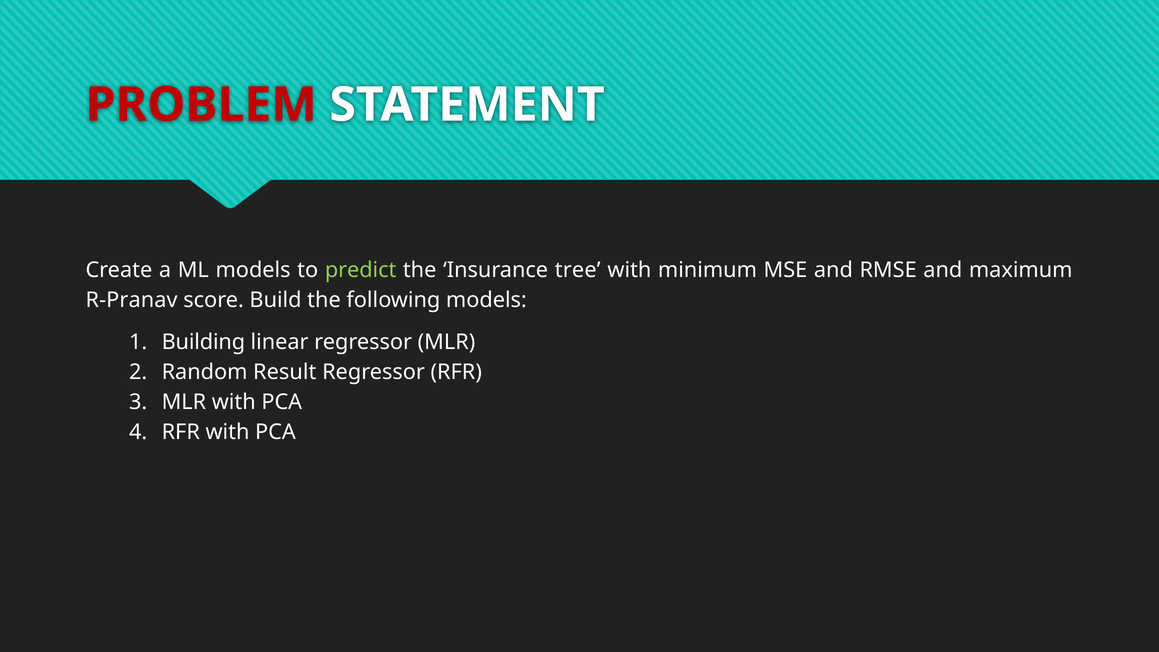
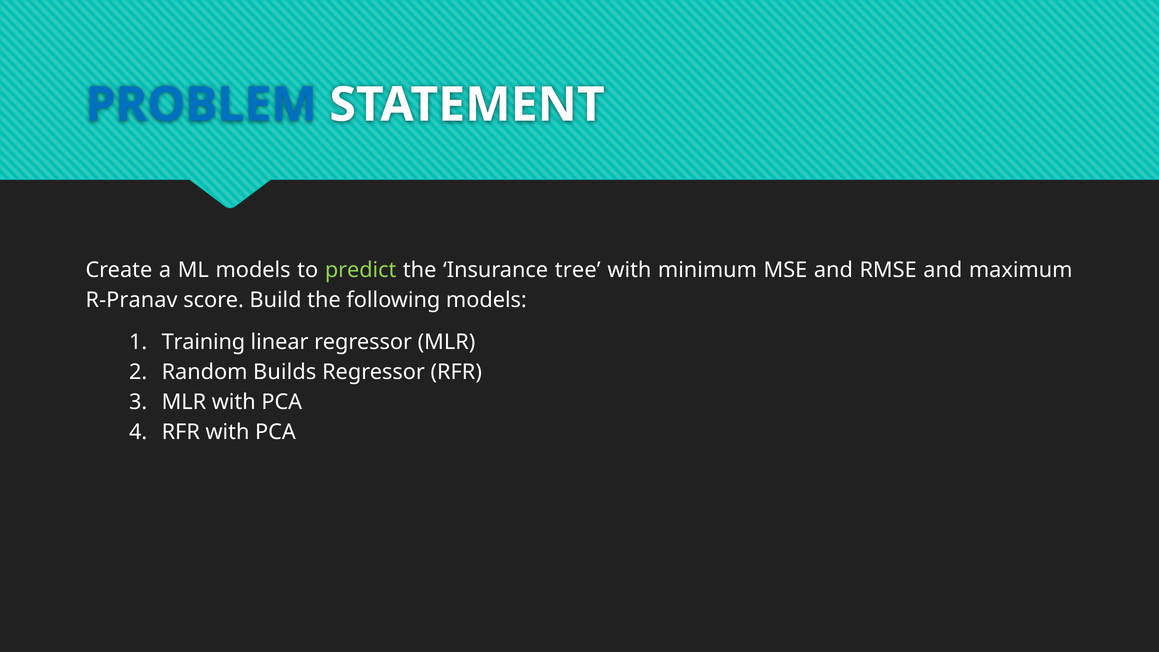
PROBLEM colour: red -> blue (201, 105)
Building: Building -> Training (203, 342)
Result: Result -> Builds (285, 372)
